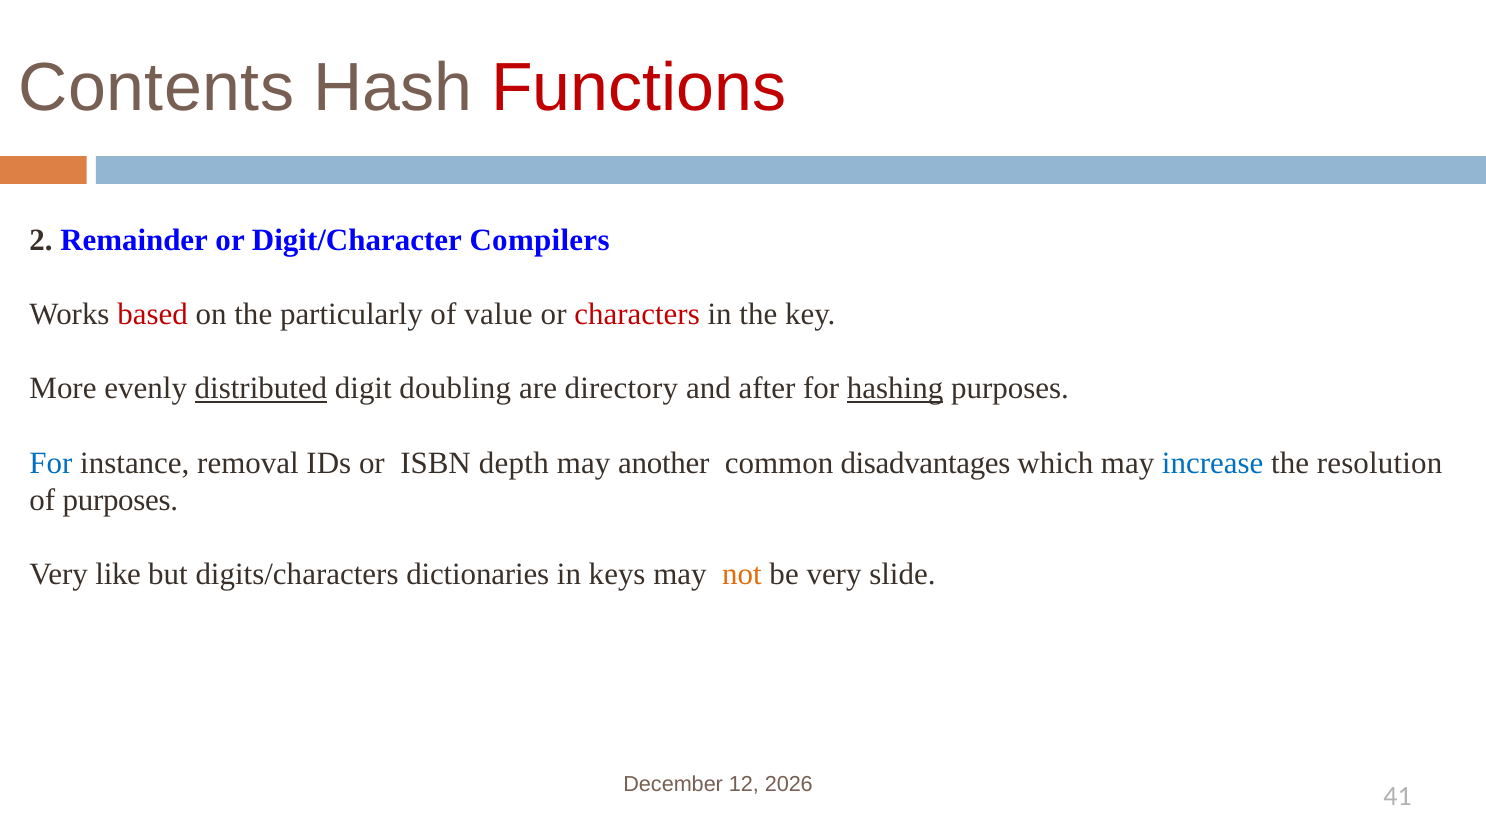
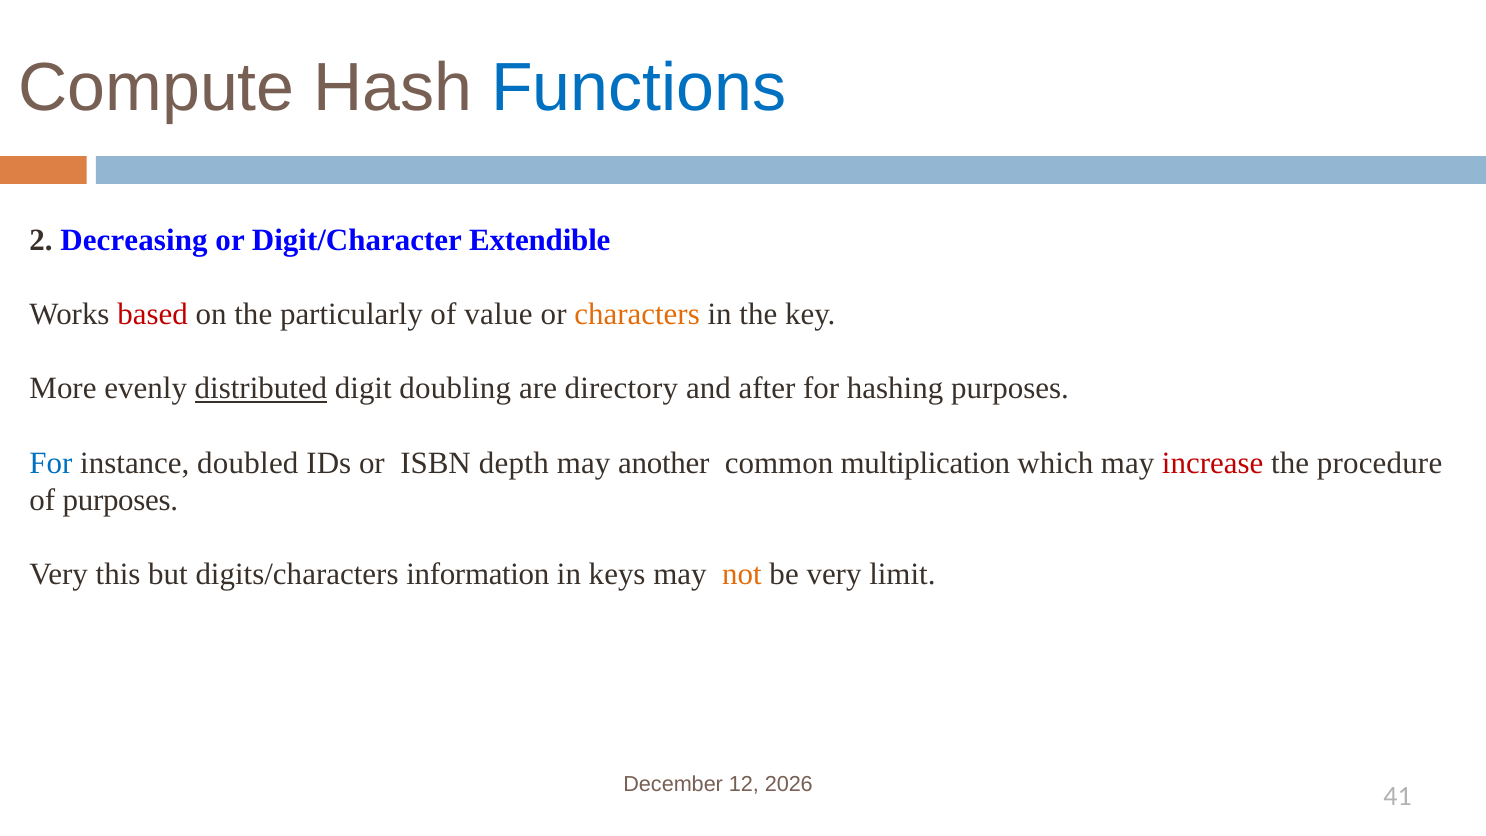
Contents: Contents -> Compute (157, 88)
Functions colour: red -> blue (639, 88)
Remainder: Remainder -> Decreasing (134, 240)
Compilers: Compilers -> Extendible (540, 240)
characters colour: red -> orange (637, 314)
hashing underline: present -> none (895, 388)
removal: removal -> doubled (248, 463)
disadvantages: disadvantages -> multiplication (925, 463)
increase colour: blue -> red (1213, 463)
resolution: resolution -> procedure (1380, 463)
like: like -> this (118, 574)
dictionaries: dictionaries -> information (478, 574)
slide: slide -> limit (902, 574)
